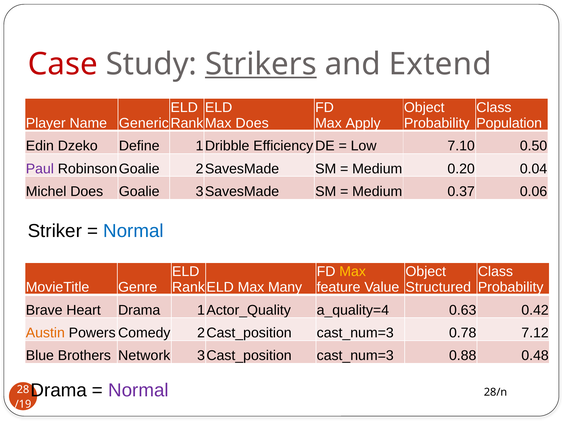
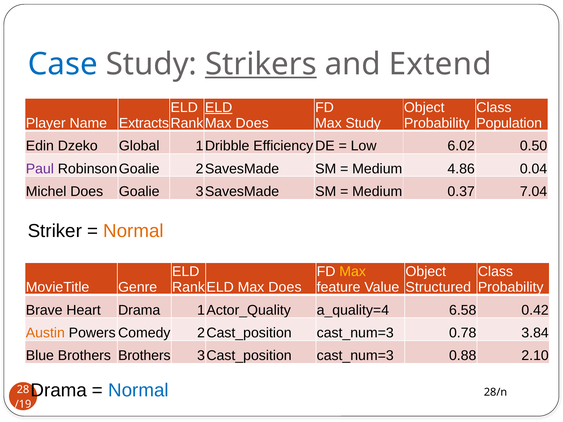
Case colour: red -> blue (63, 64)
ELD underline: none -> present (219, 107)
Generic: Generic -> Extracts (144, 123)
Max Apply: Apply -> Study (363, 123)
Define: Define -> Global (139, 146)
7.10: 7.10 -> 6.02 (461, 146)
0.20: 0.20 -> 4.86 (461, 169)
0.06: 0.06 -> 7.04 (534, 192)
Normal colour: blue -> orange (134, 231)
Many: Many -> Does (285, 287)
0.63: 0.63 -> 6.58 (463, 310)
7.12: 7.12 -> 3.84 (535, 333)
Brothers Network: Network -> Brothers (144, 356)
0.48: 0.48 -> 2.10 (535, 356)
Normal colour: purple -> blue (138, 390)
